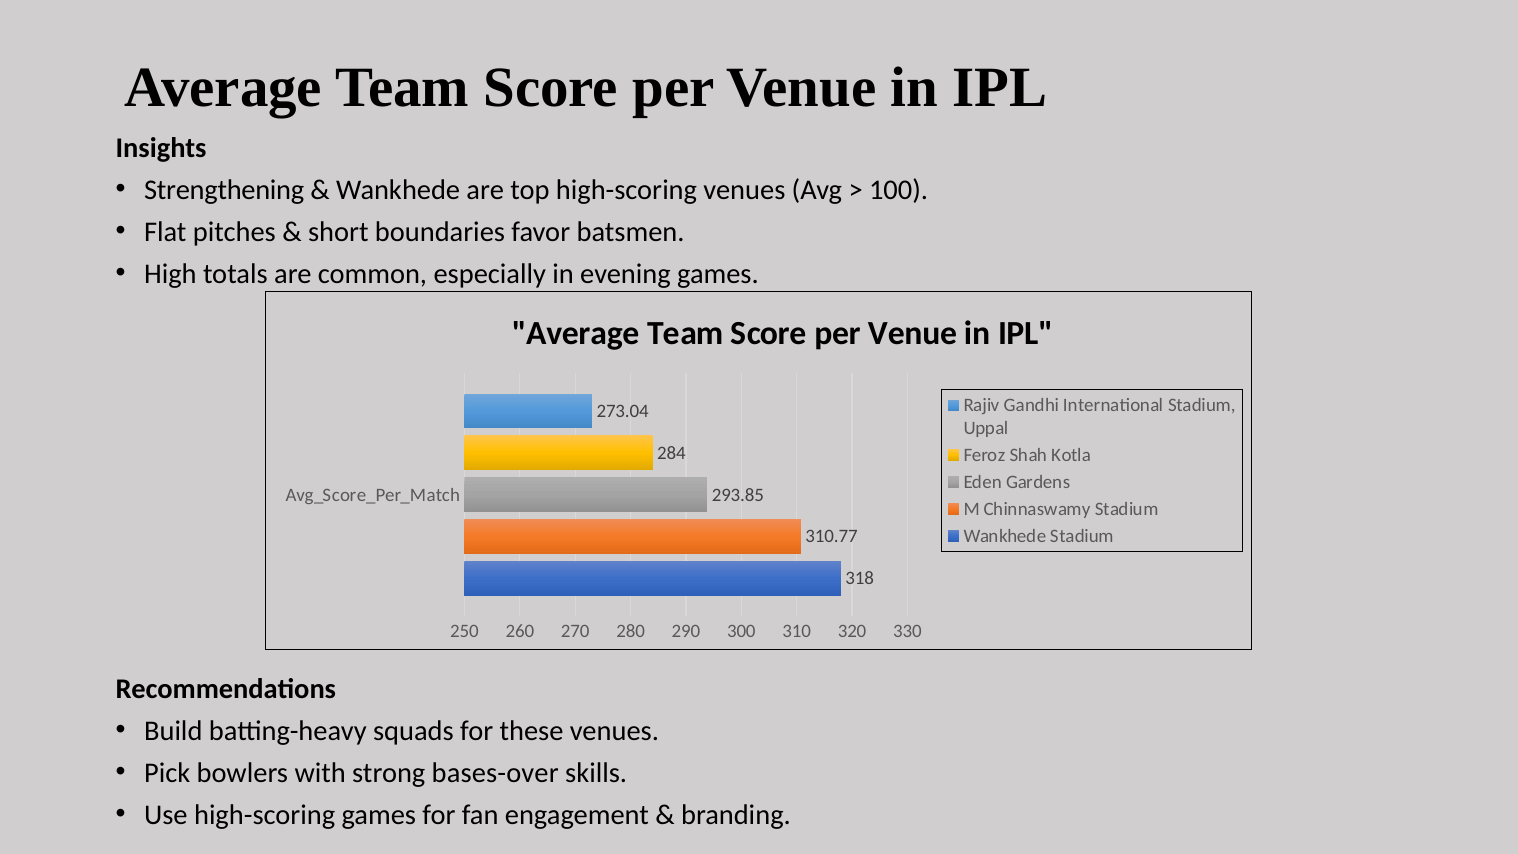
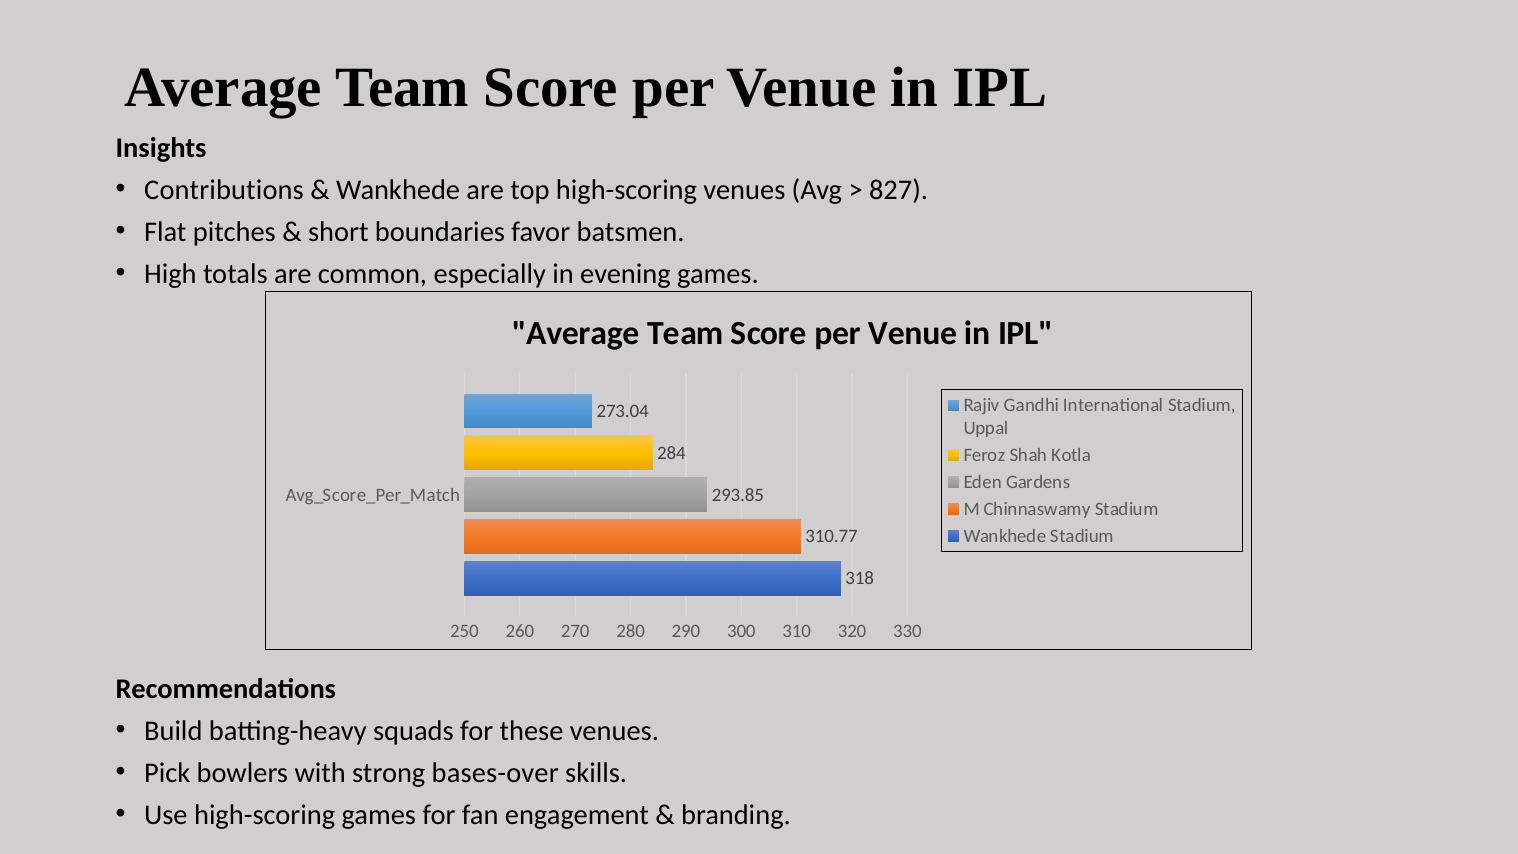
Strengthening: Strengthening -> Contributions (224, 190)
100: 100 -> 827 (899, 190)
